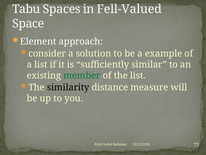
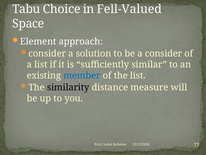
Spaces: Spaces -> Choice (62, 9)
a example: example -> consider (164, 53)
member colour: green -> blue (82, 75)
